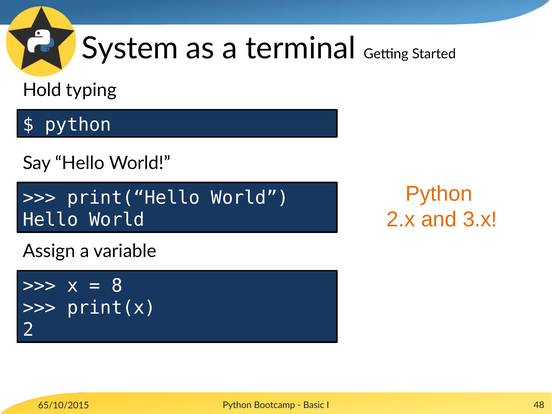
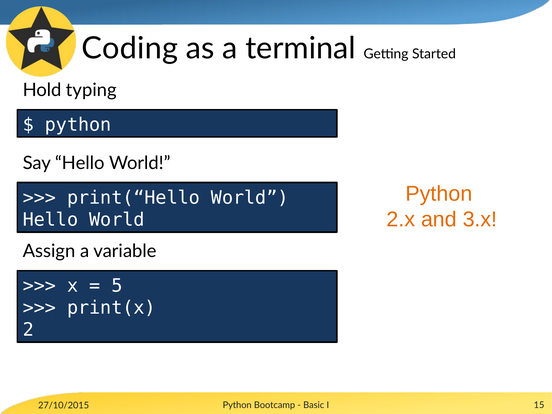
System: System -> Coding (130, 48)
8: 8 -> 5 (117, 286)
65/10/2015: 65/10/2015 -> 27/10/2015 (64, 406)
48: 48 -> 15 (539, 405)
